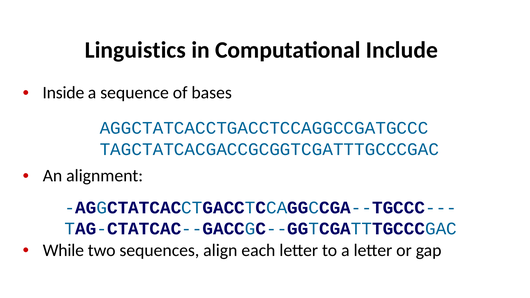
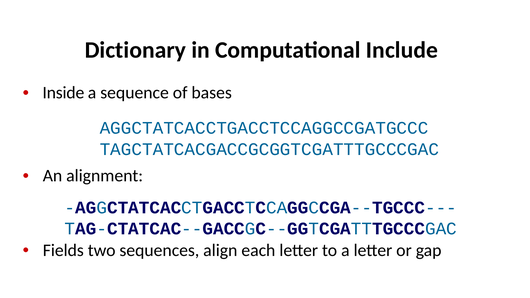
Linguistics: Linguistics -> Dictionary (135, 50)
While: While -> Fields (63, 251)
